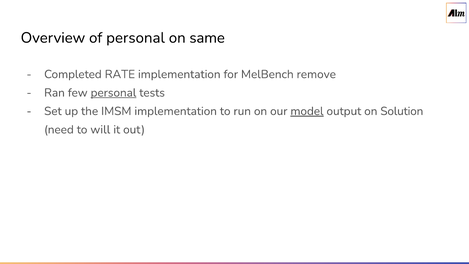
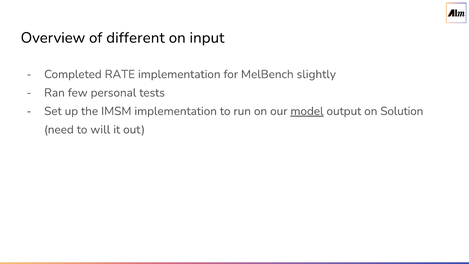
of personal: personal -> different (136, 38)
same: same -> input (207, 38)
remove: remove -> slightly (316, 74)
personal underline: present -> none (113, 93)
